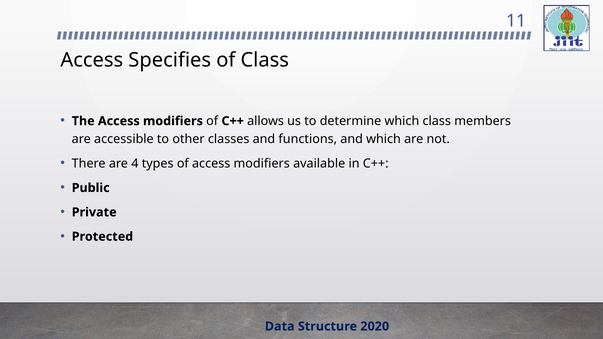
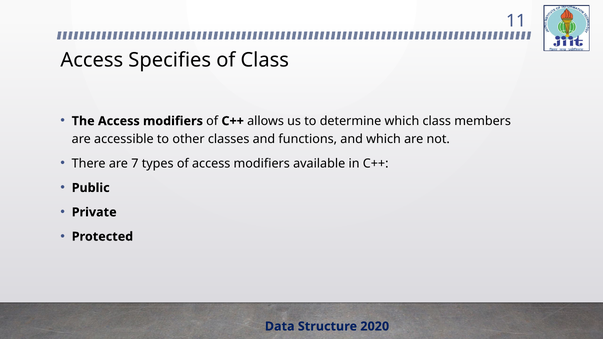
4: 4 -> 7 (135, 164)
